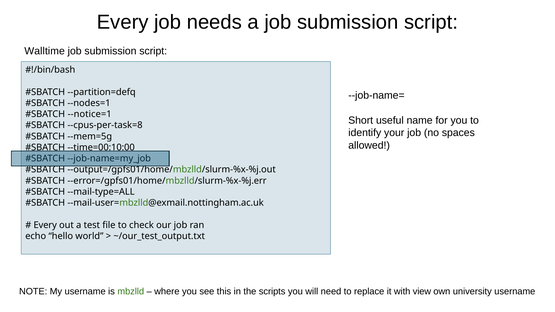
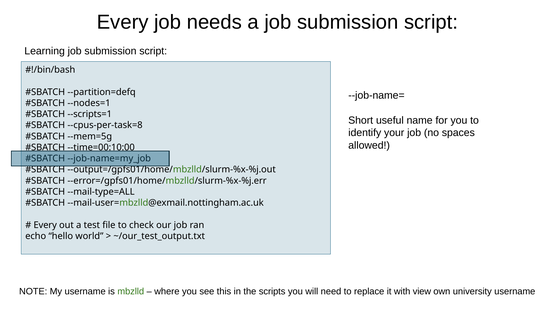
Walltime: Walltime -> Learning (45, 51)
--notice=1: --notice=1 -> --scripts=1 (90, 114)
